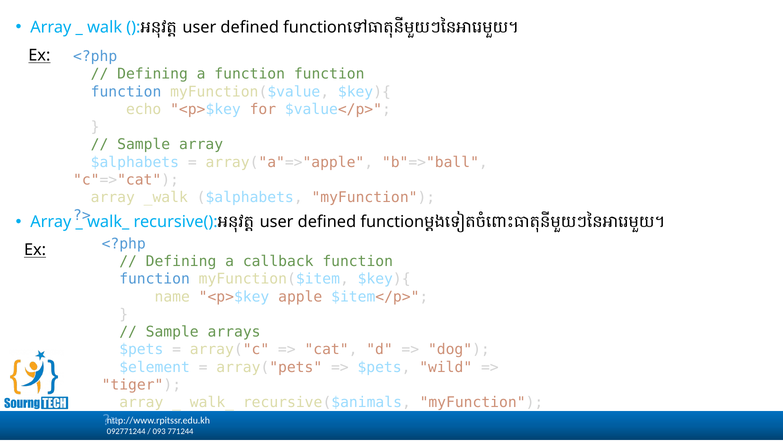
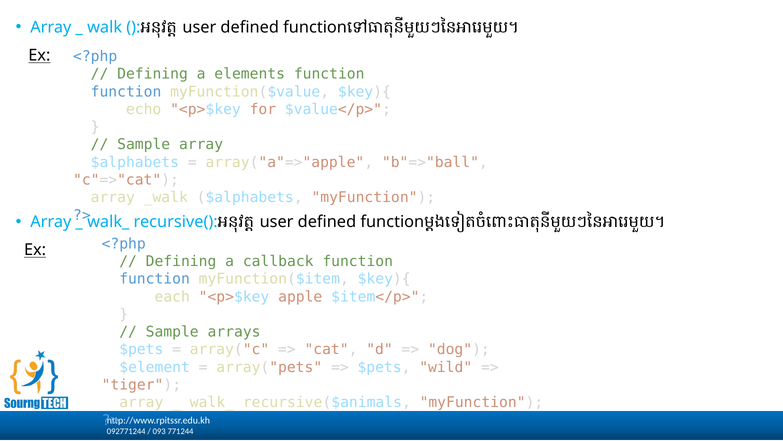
a function: function -> elements (250, 74)
name: name -> each (172, 296)
